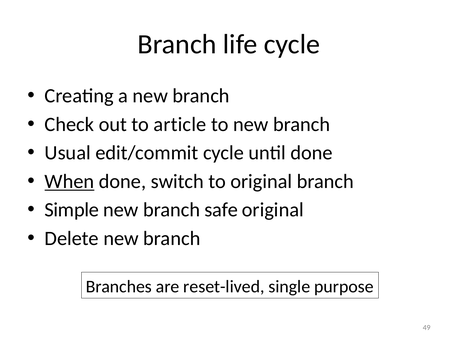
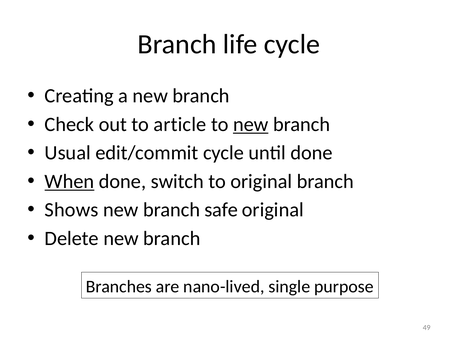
new underline: none -> present (251, 125)
Simple: Simple -> Shows (72, 210)
reset-lived: reset-lived -> nano-lived (224, 287)
